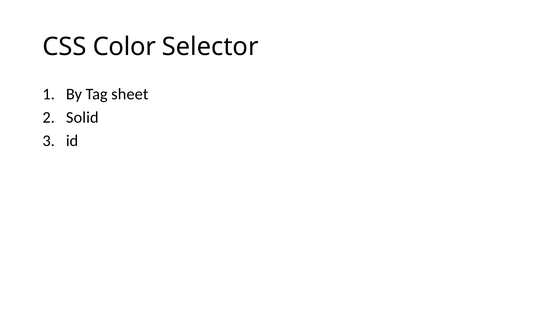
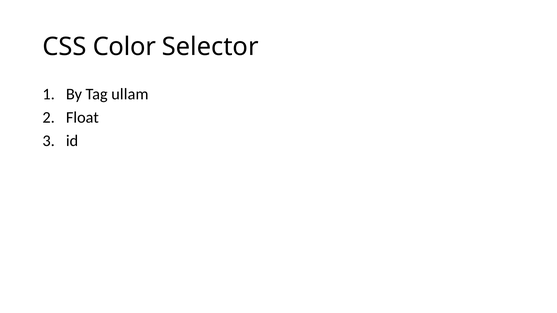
sheet: sheet -> ullam (130, 94)
Solid: Solid -> Float (82, 118)
